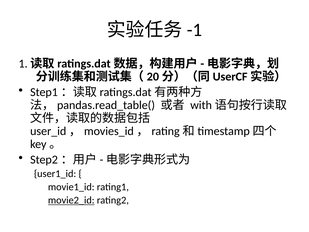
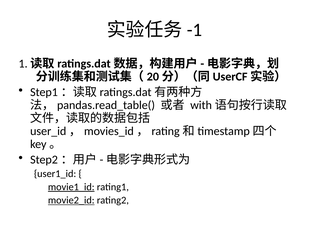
movie1_id underline: none -> present (71, 187)
